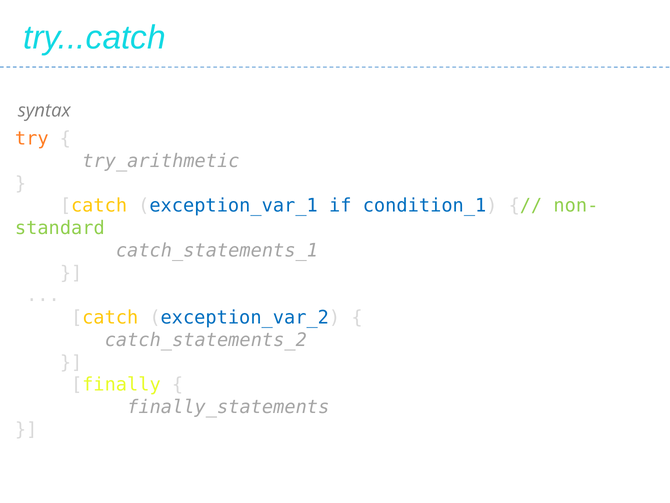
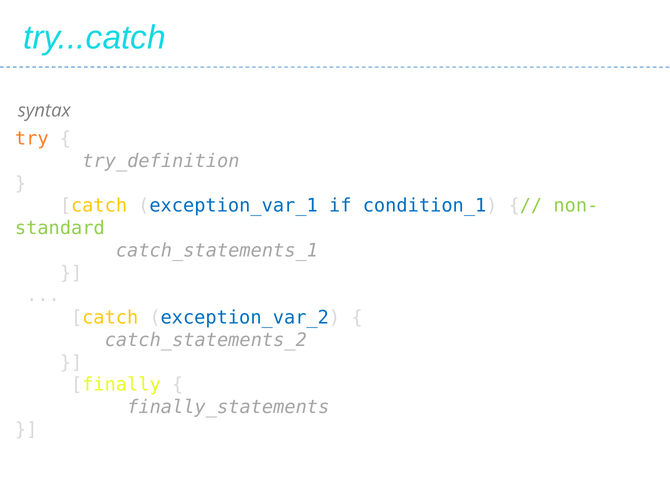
try_arithmetic: try_arithmetic -> try_definition (161, 161)
